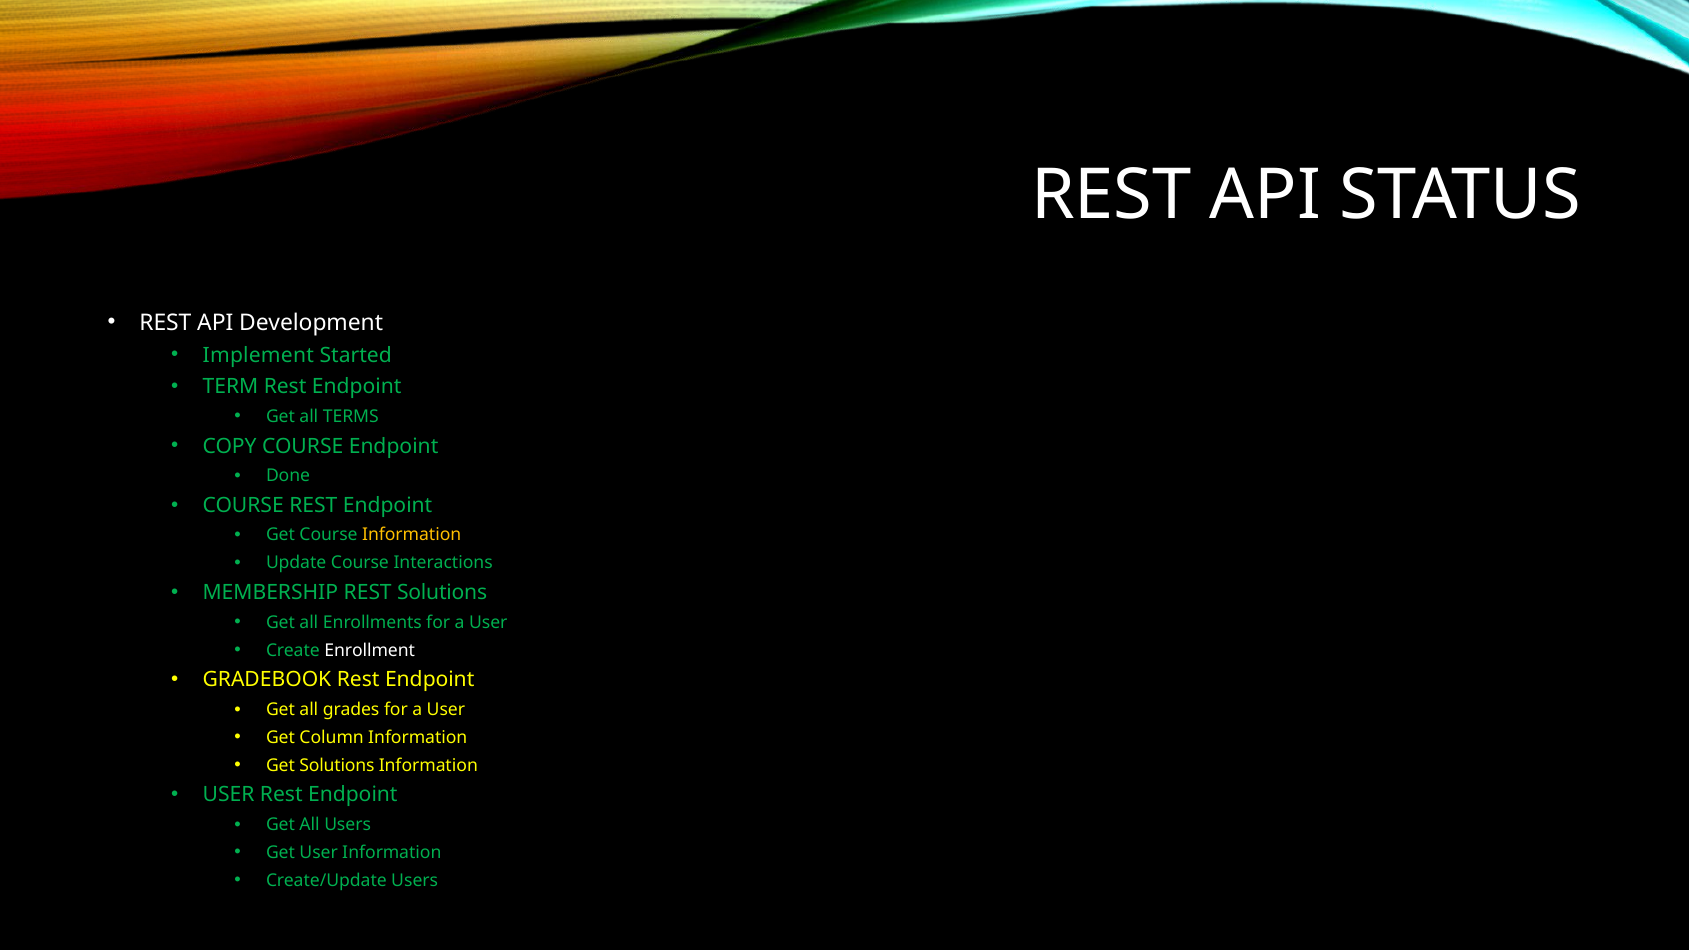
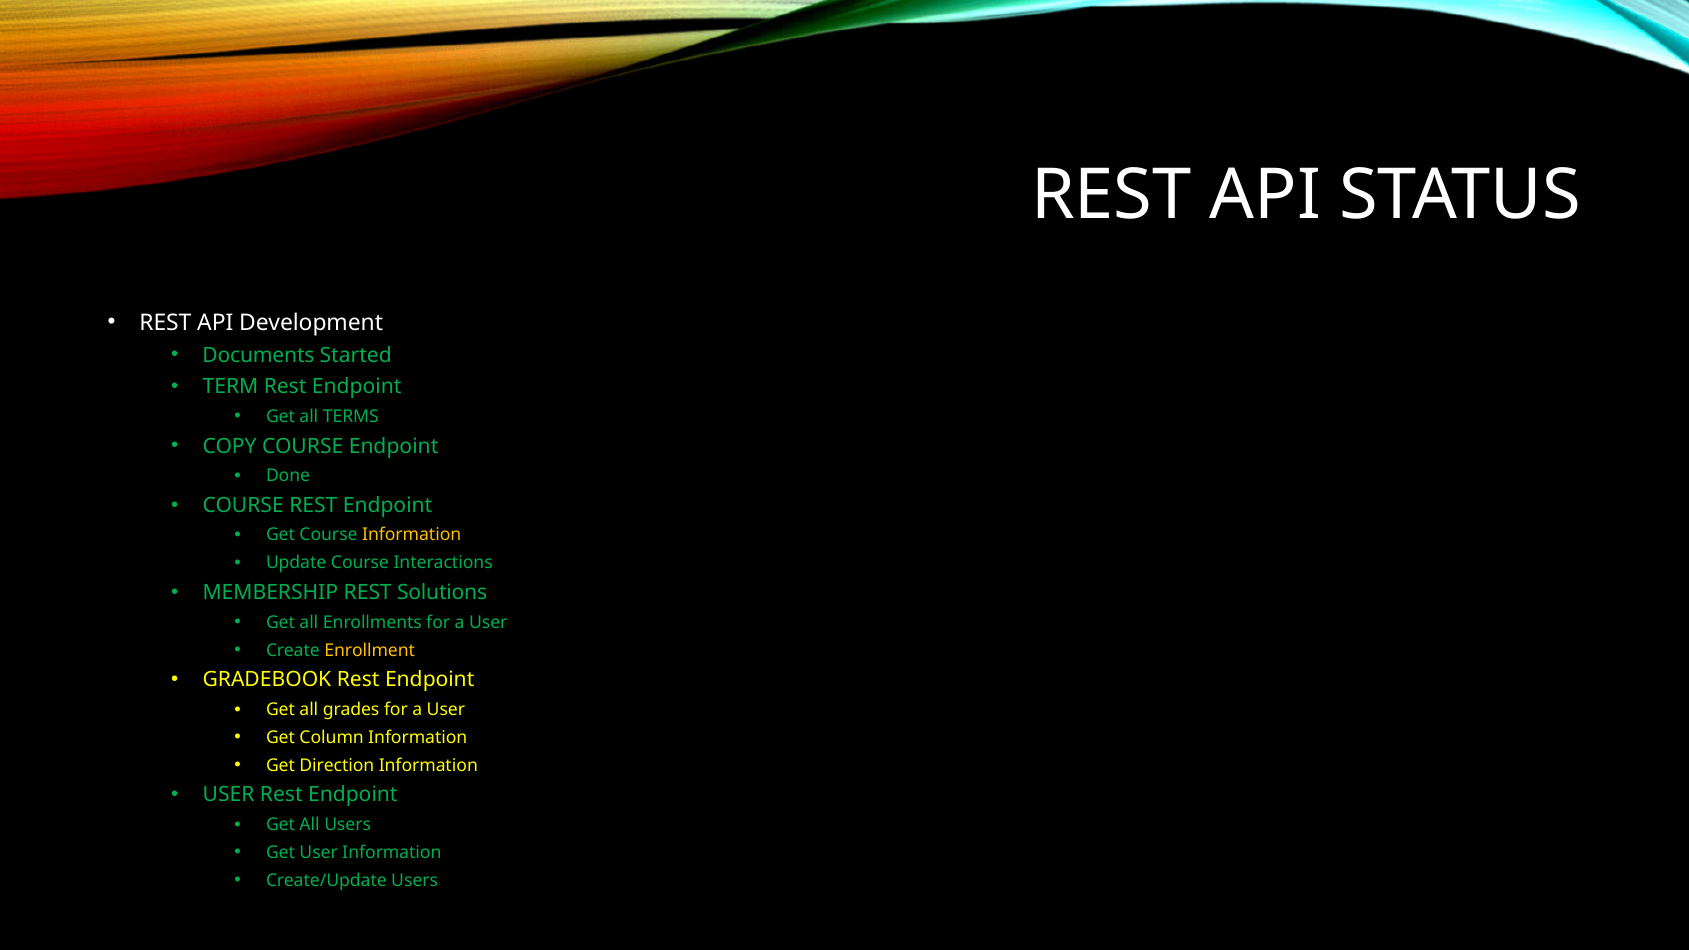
Implement: Implement -> Documents (259, 355)
Enrollment colour: white -> yellow (370, 650)
Get Solutions: Solutions -> Direction (337, 765)
